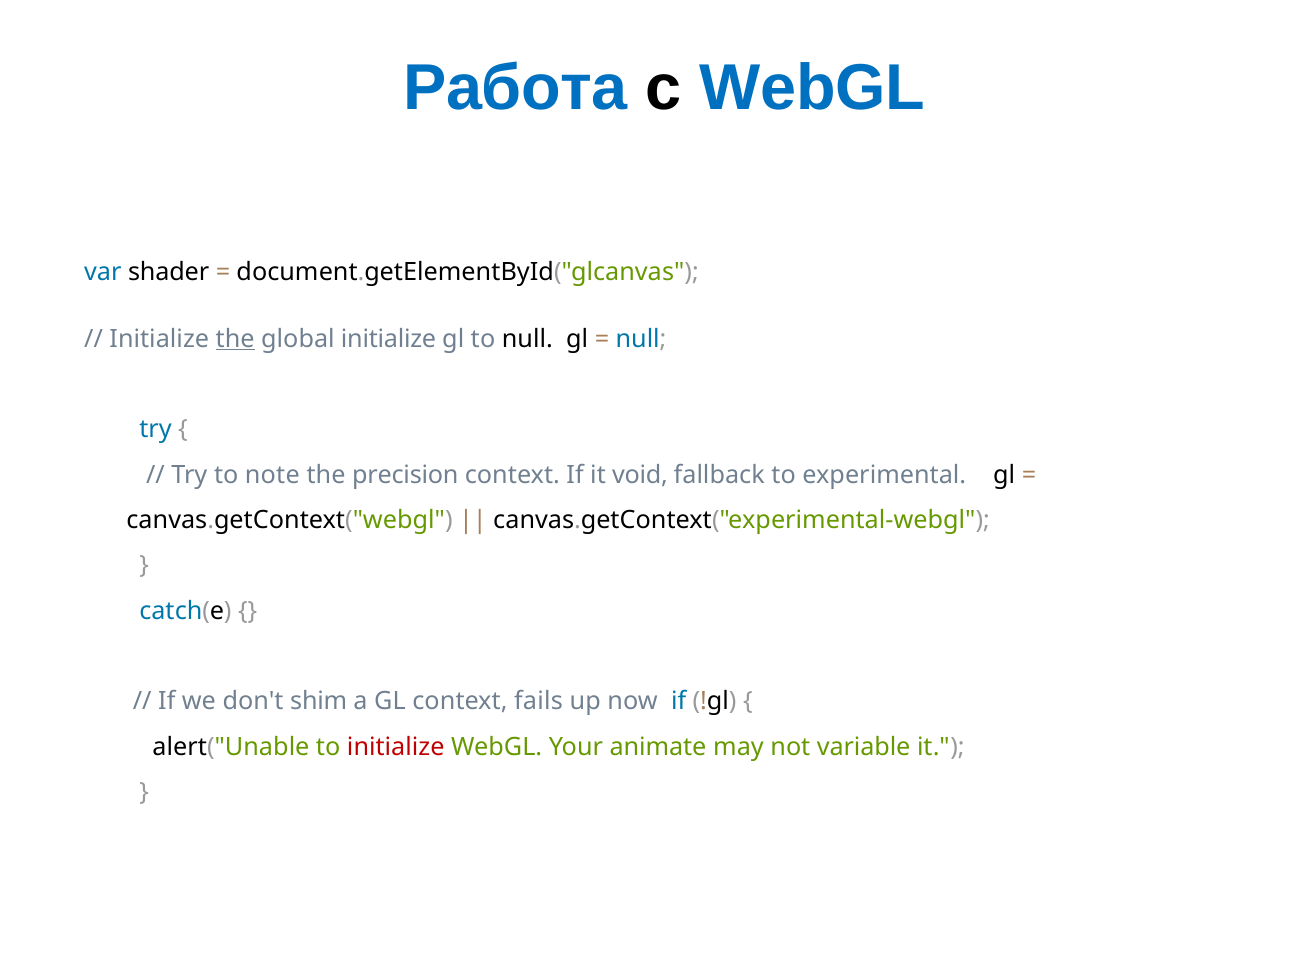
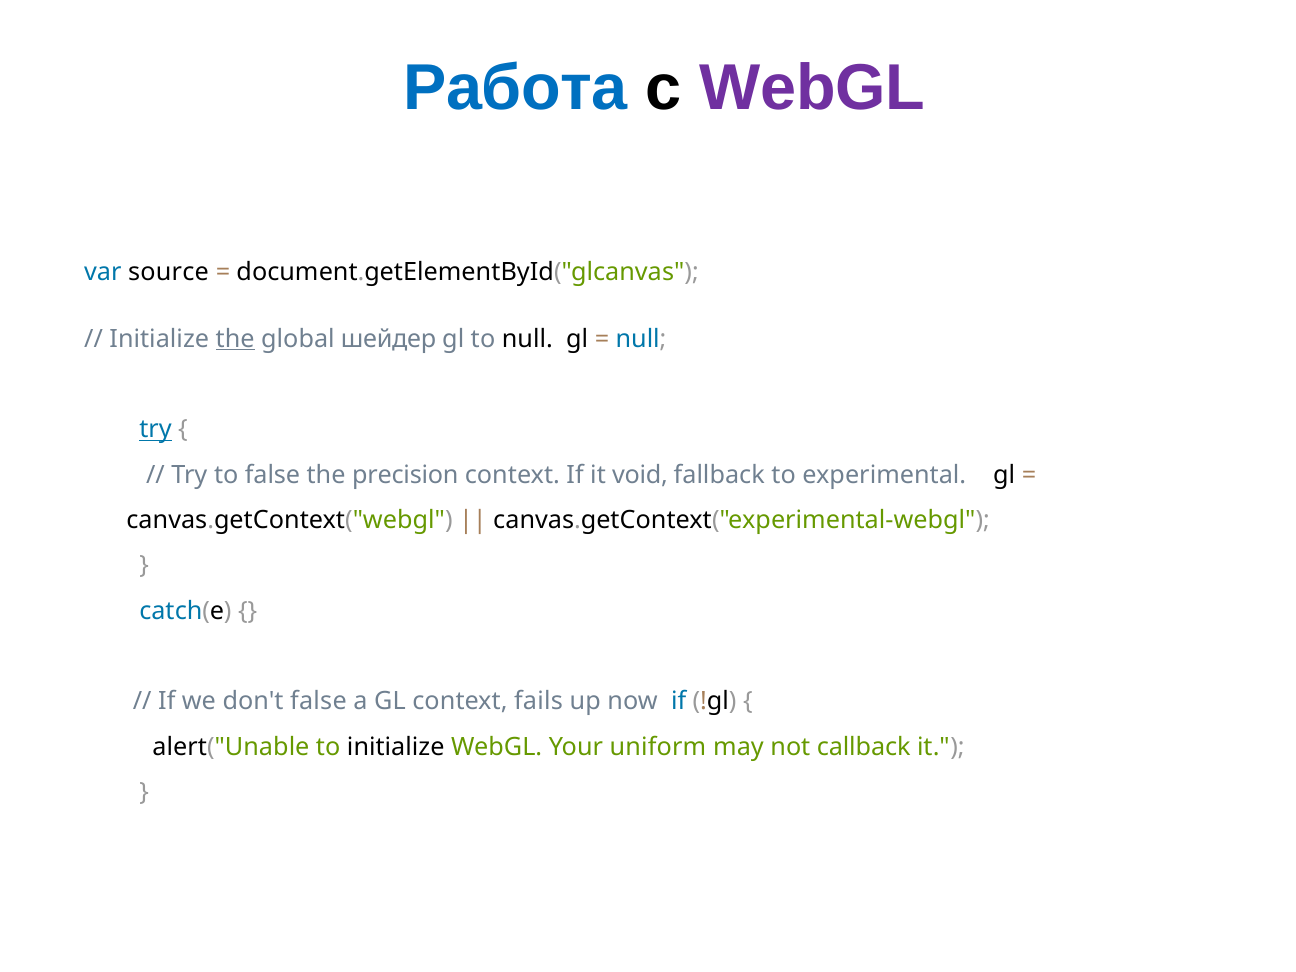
WebGL colour: blue -> purple (812, 89)
shader: shader -> source (168, 272)
global initialize: initialize -> шейдер (389, 339)
try underline: none -> present (156, 429)
to note: note -> false (273, 475)
don't shim: shim -> false (318, 702)
initialize colour: red -> black (396, 747)
animate: animate -> uniform (658, 747)
variable: variable -> callback (864, 747)
